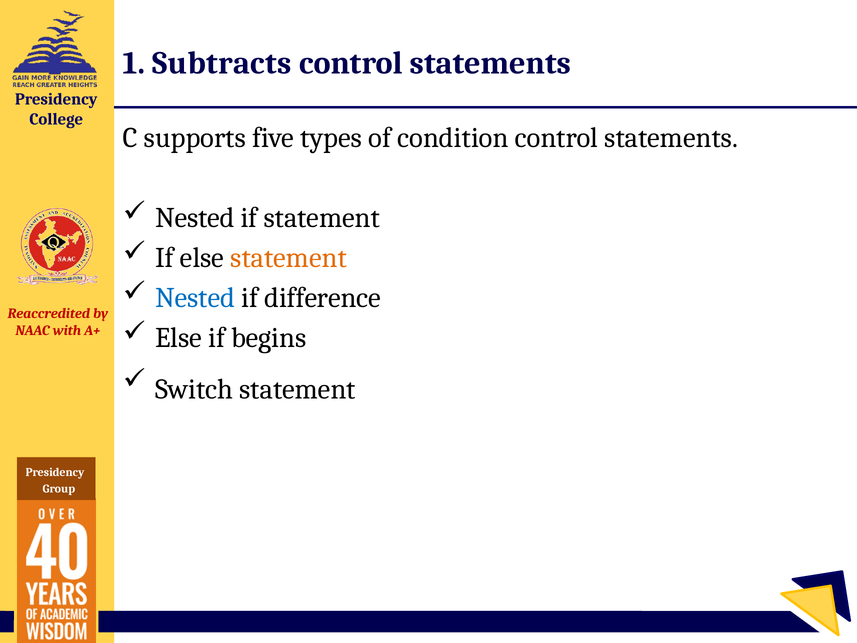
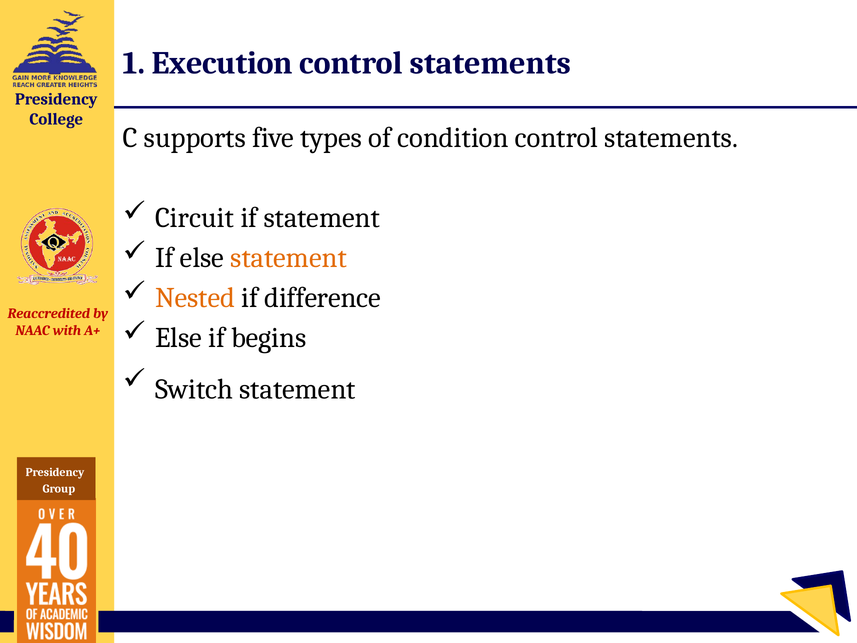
Subtracts: Subtracts -> Execution (222, 63)
Nested: Nested -> Circuit (195, 218)
Nested colour: blue -> orange (195, 298)
